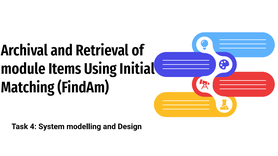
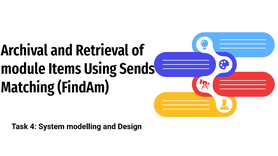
Initial: Initial -> Sends (137, 69)
